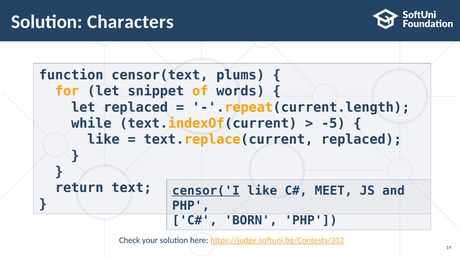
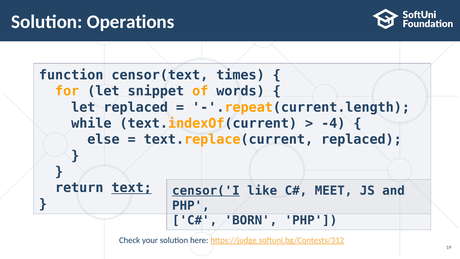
Characters: Characters -> Operations (131, 22)
plums: plums -> times (241, 75)
-5: -5 -> -4 (333, 123)
like: like -> else (103, 139)
text underline: none -> present (132, 188)
